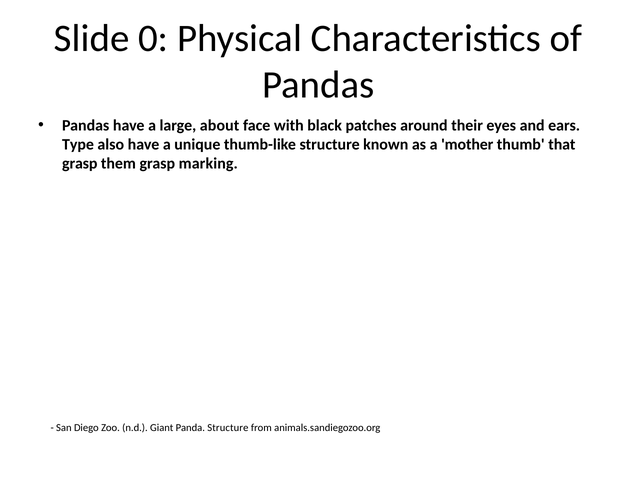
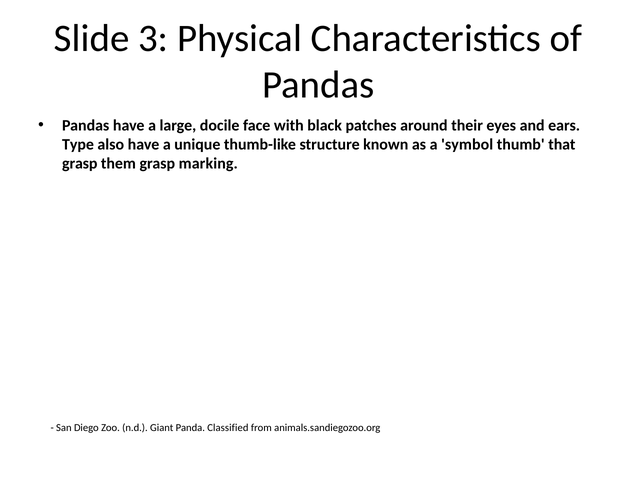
0: 0 -> 3 (153, 38)
about: about -> docile (220, 125)
mother: mother -> symbol (467, 144)
Panda Structure: Structure -> Classified (228, 427)
